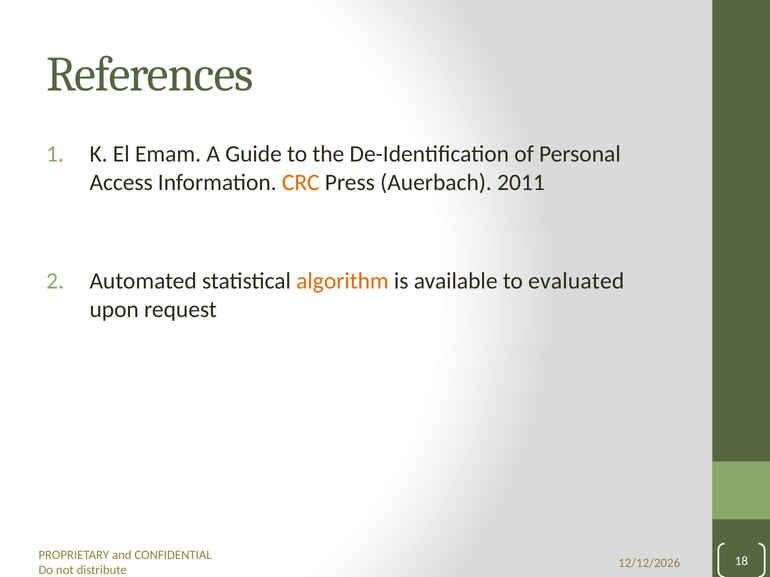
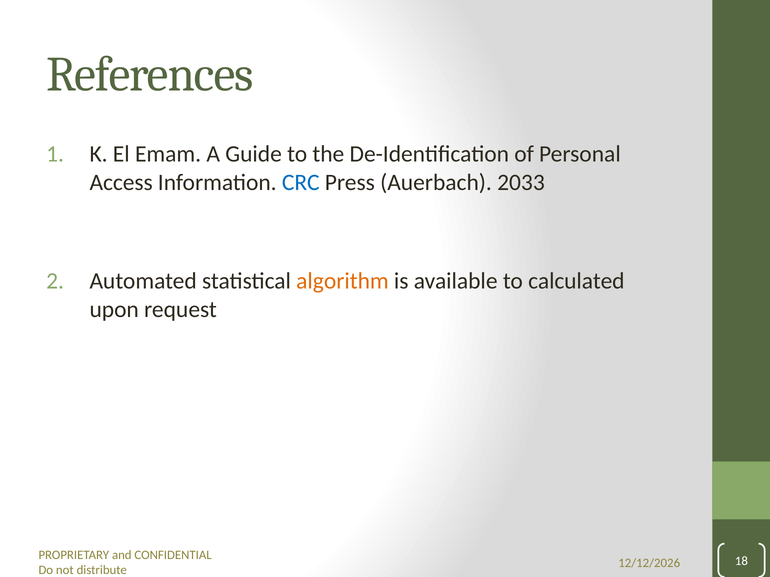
CRC colour: orange -> blue (301, 183)
2011: 2011 -> 2033 (521, 183)
evaluated: evaluated -> calculated (576, 281)
